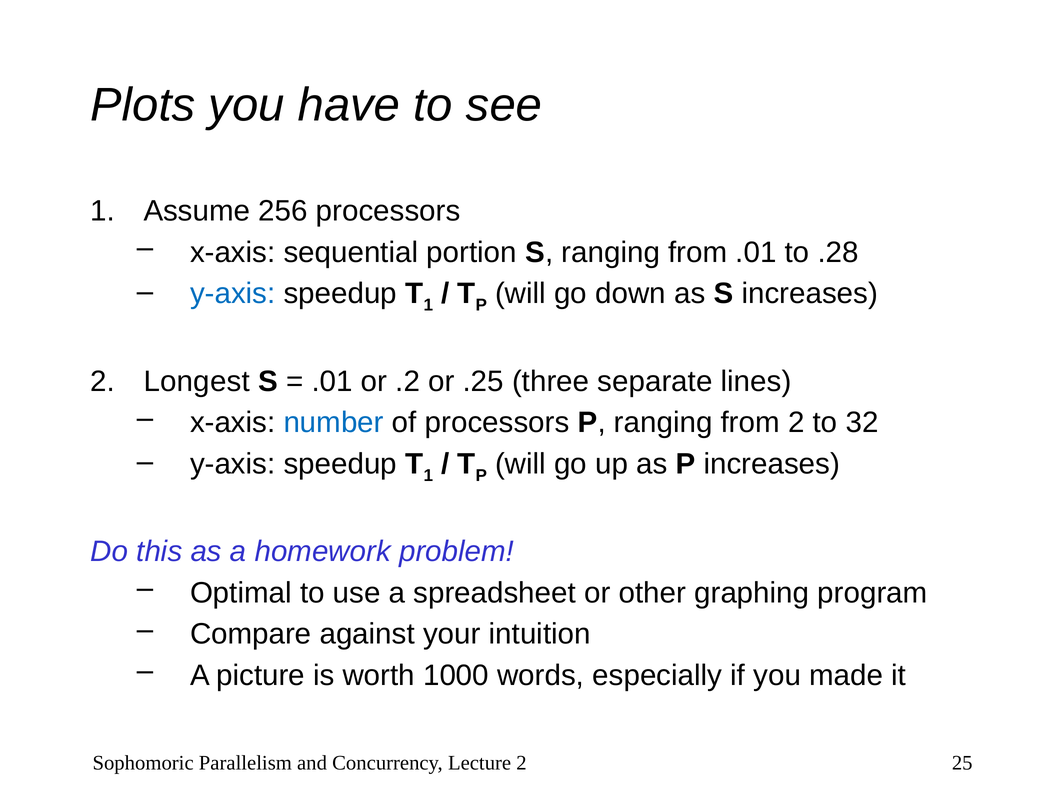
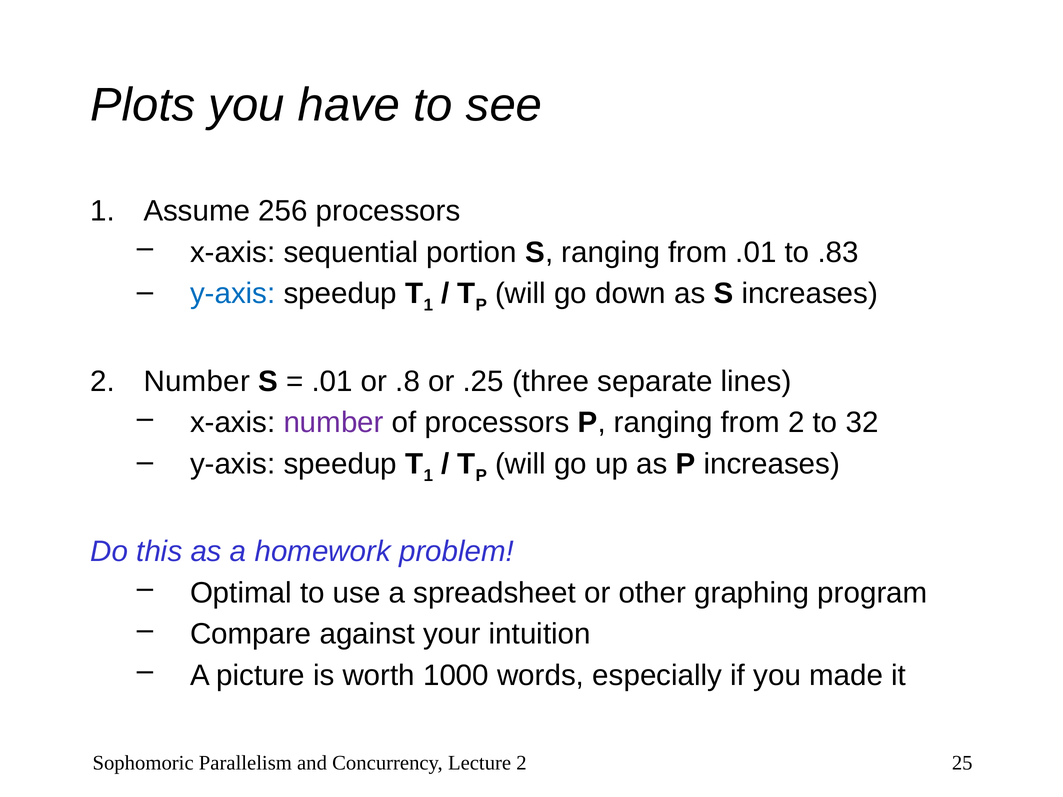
.28: .28 -> .83 (838, 252)
2 Longest: Longest -> Number (197, 381)
.2: .2 -> .8 (408, 381)
number colour: blue -> purple (334, 423)
